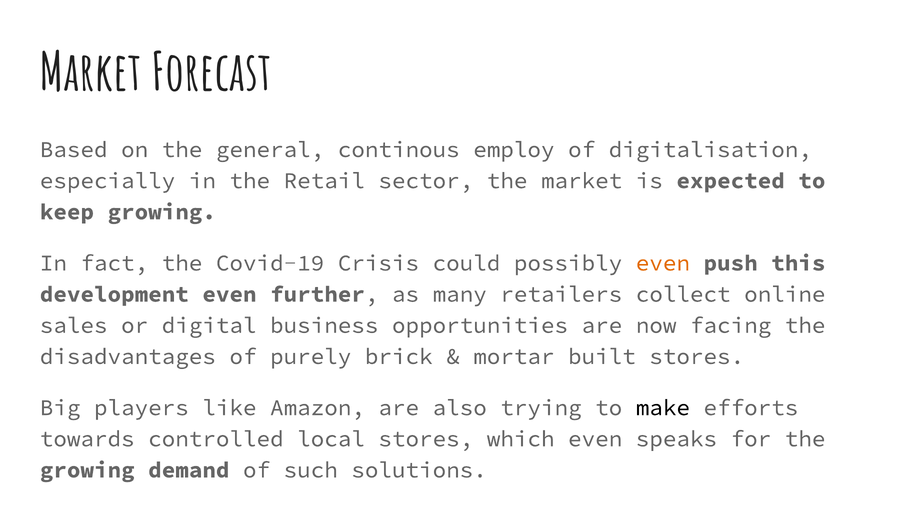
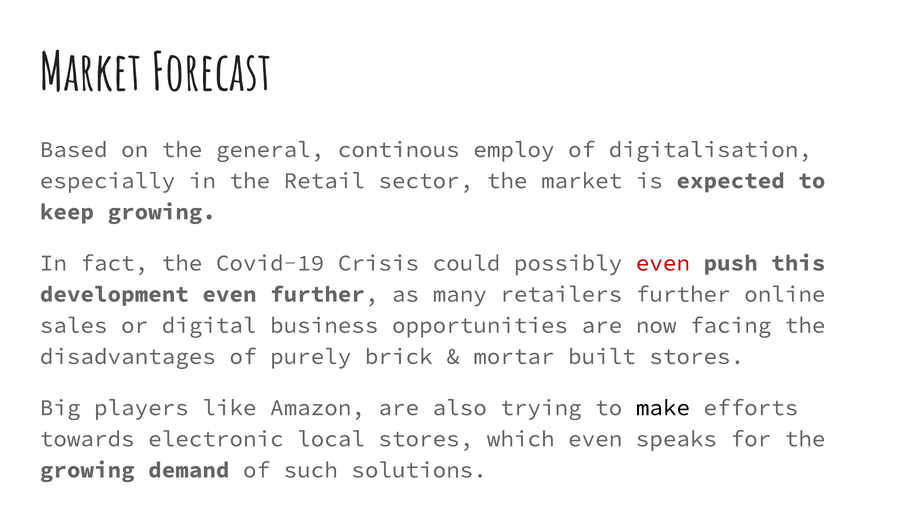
even colour: orange -> red (663, 263)
retailers collect: collect -> further (683, 294)
controlled: controlled -> electronic (216, 439)
